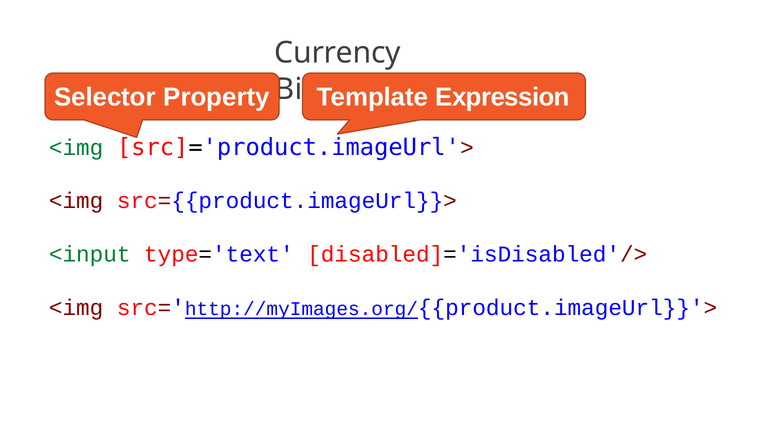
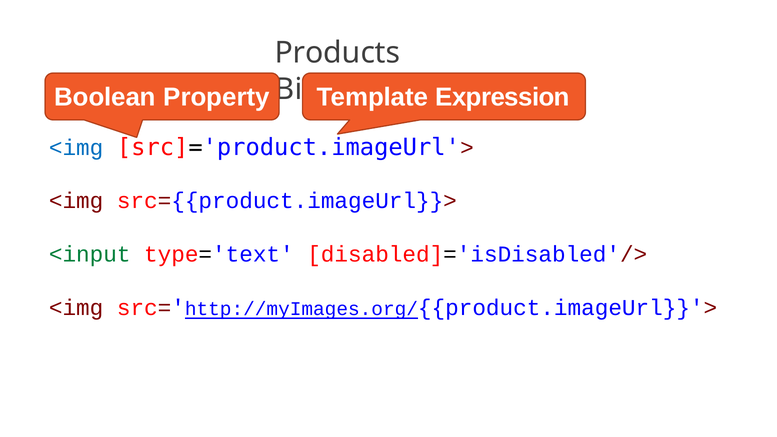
Currency: Currency -> Products (337, 53)
Selector: Selector -> Boolean (105, 97)
<img colour: green -> blue (76, 148)
